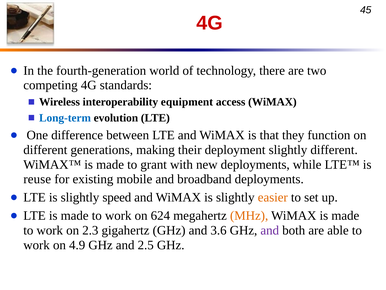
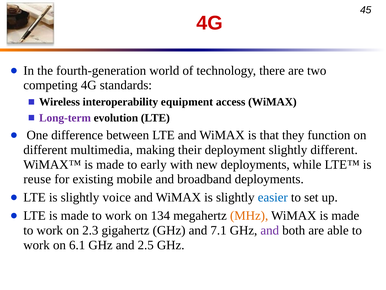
Long-term colour: blue -> purple (65, 118)
generations: generations -> multimedia (102, 150)
grant: grant -> early (154, 164)
speed: speed -> voice (117, 197)
easier colour: orange -> blue (273, 197)
624: 624 -> 134 (160, 215)
3.6: 3.6 -> 7.1 (219, 230)
4.9: 4.9 -> 6.1 (77, 245)
